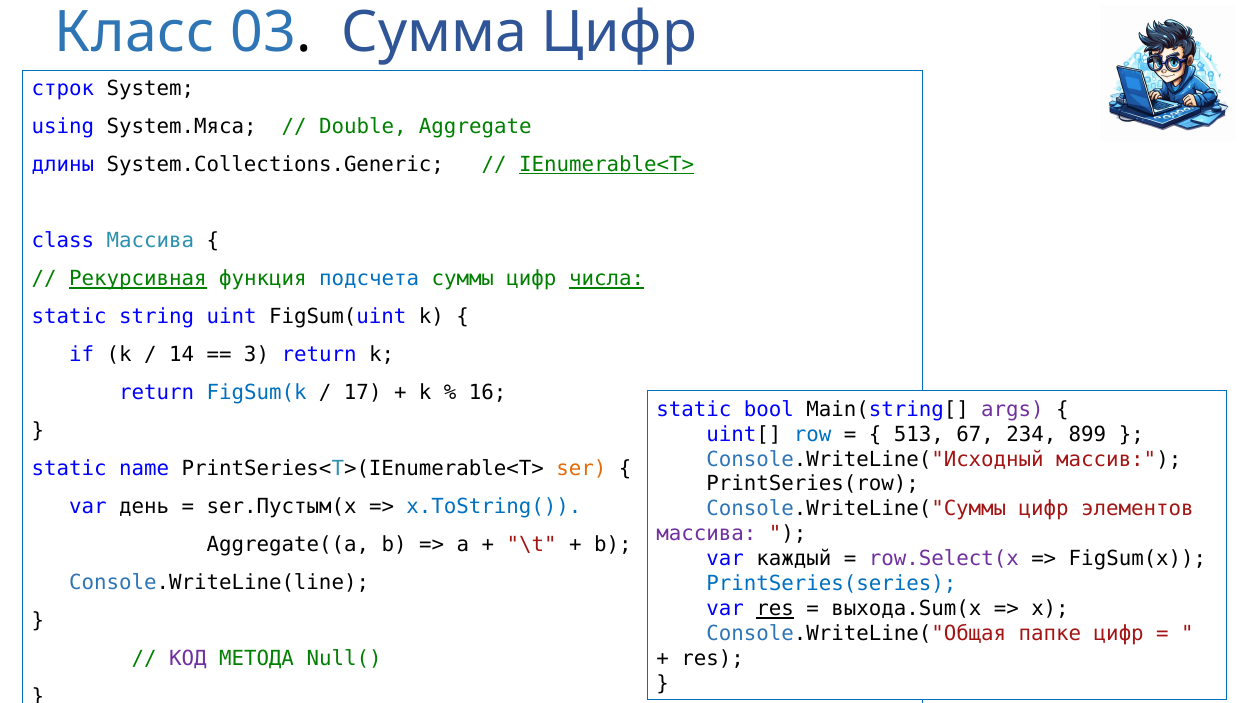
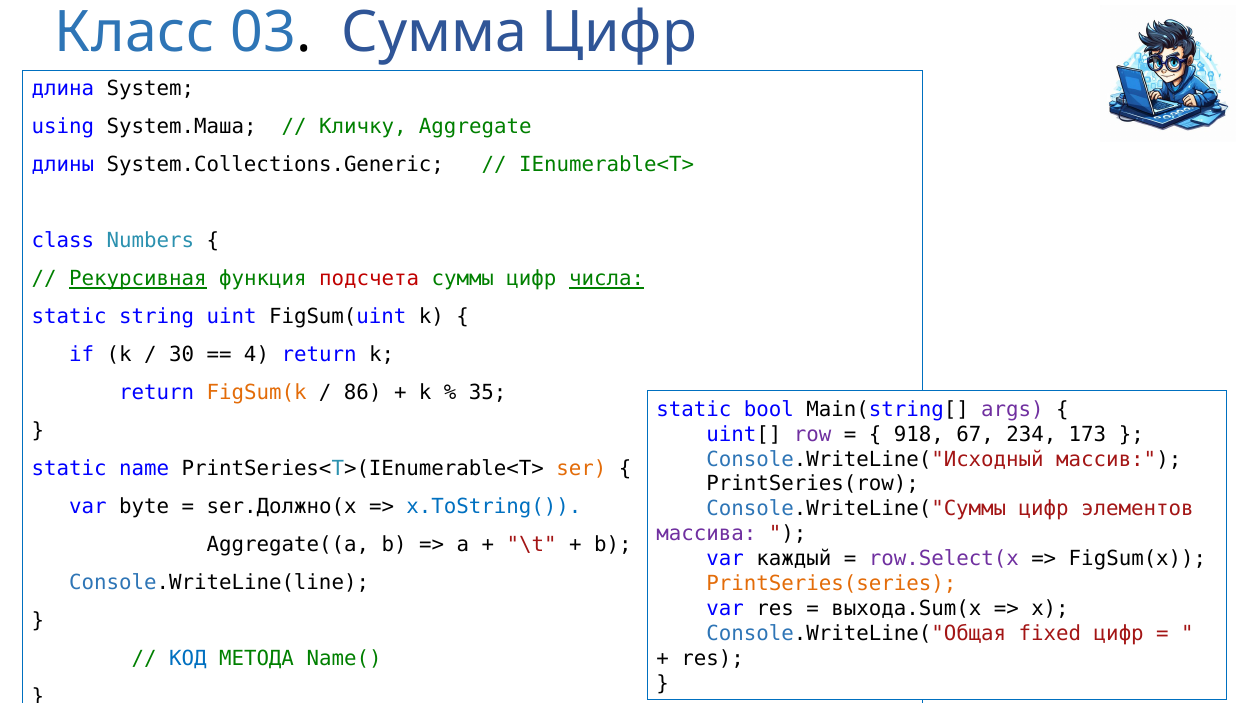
строк: строк -> длина (63, 89)
System.Мяса: System.Мяса -> System.Маша (182, 127)
Double: Double -> Кличку (363, 127)
IEnumerable<T> underline: present -> none (607, 165)
class Массива: Массива -> Numbers (150, 241)
подсчета colour: blue -> red (369, 279)
14: 14 -> 30 (182, 355)
3: 3 -> 4 (257, 355)
FigSum(k colour: blue -> orange (257, 393)
17: 17 -> 86 (363, 393)
16: 16 -> 35 (488, 393)
row colour: blue -> purple (813, 434)
513: 513 -> 918 (919, 434)
899: 899 -> 173 (1087, 434)
день: день -> byte (144, 507)
ser.Пустым(x: ser.Пустым(x -> ser.Должно(x (282, 507)
PrintSeries(series colour: blue -> orange (831, 584)
res underline: present -> none (775, 609)
папке: папке -> fixed (1050, 634)
КОД colour: purple -> blue (188, 659)
Null(: Null( -> Name( (344, 659)
